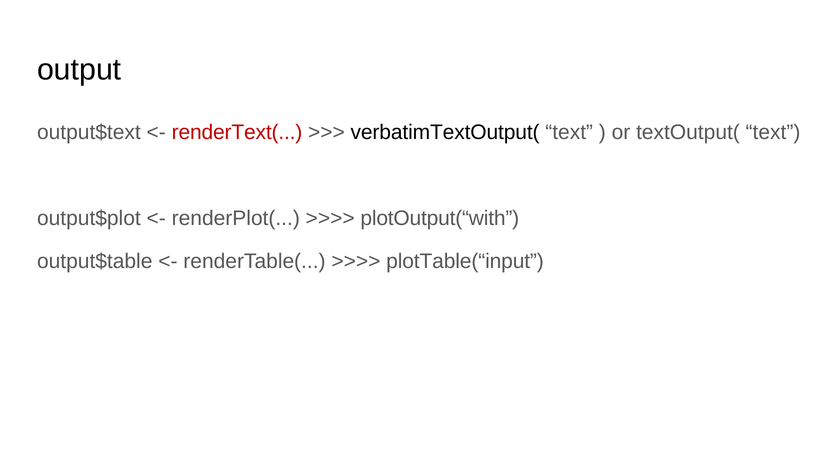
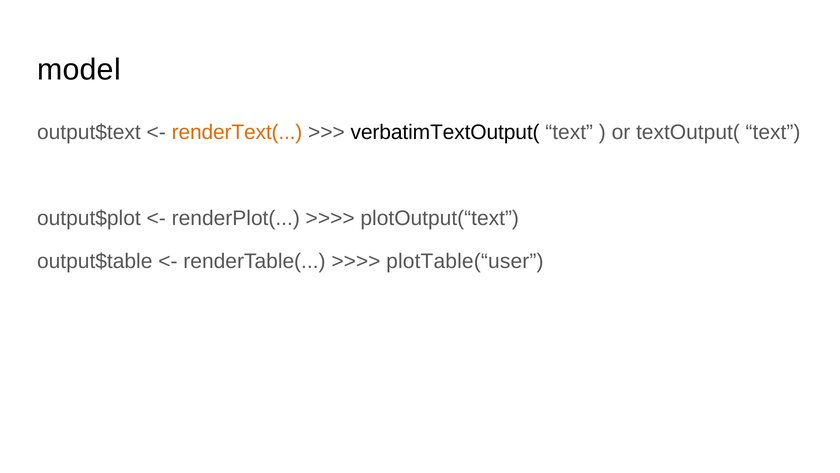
output: output -> model (79, 70)
renderText( colour: red -> orange (237, 132)
plotOutput(“with: plotOutput(“with -> plotOutput(“text (440, 218)
plotTable(“input: plotTable(“input -> plotTable(“user (465, 261)
